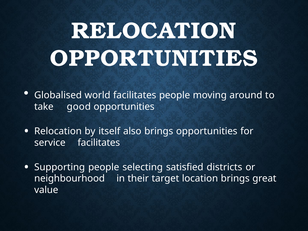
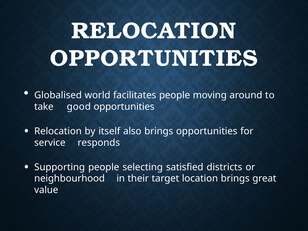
service facilitates: facilitates -> responds (99, 143)
